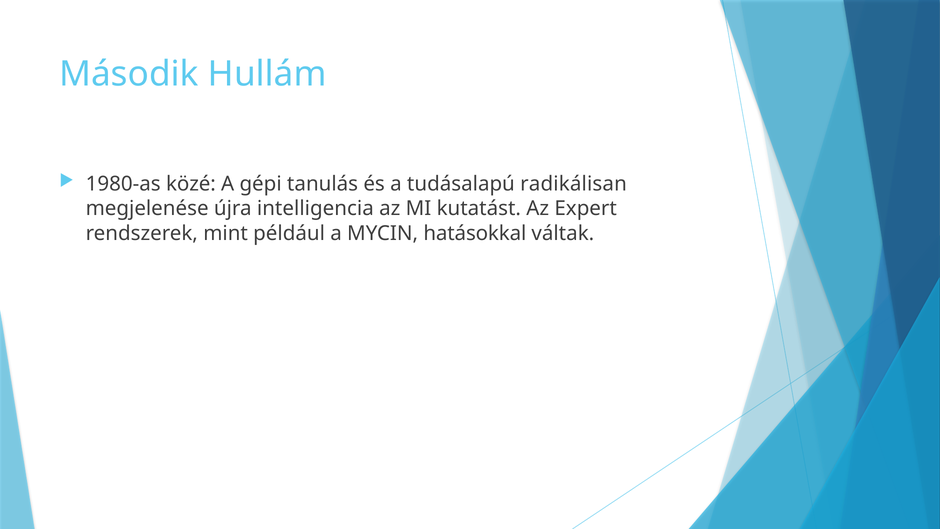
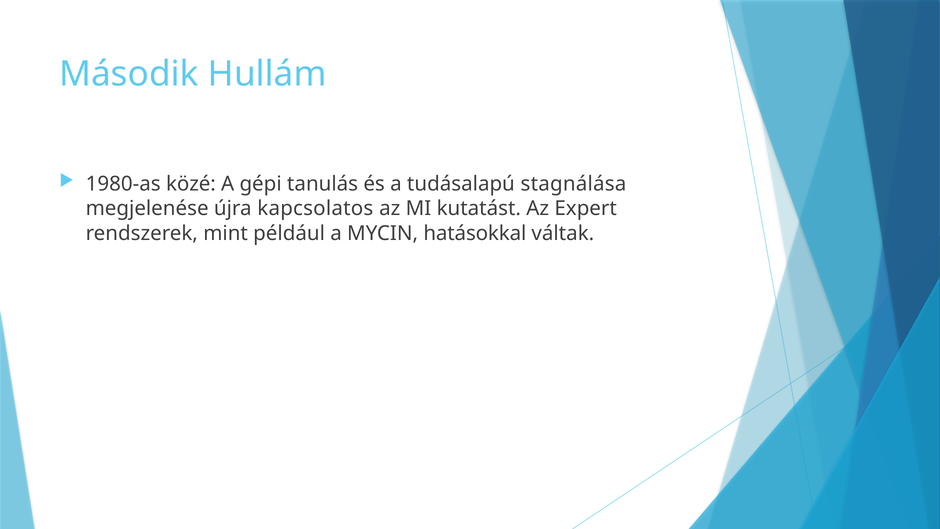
radikálisan: radikálisan -> stagnálása (574, 184)
intelligencia: intelligencia -> kapcsolatos (315, 209)
